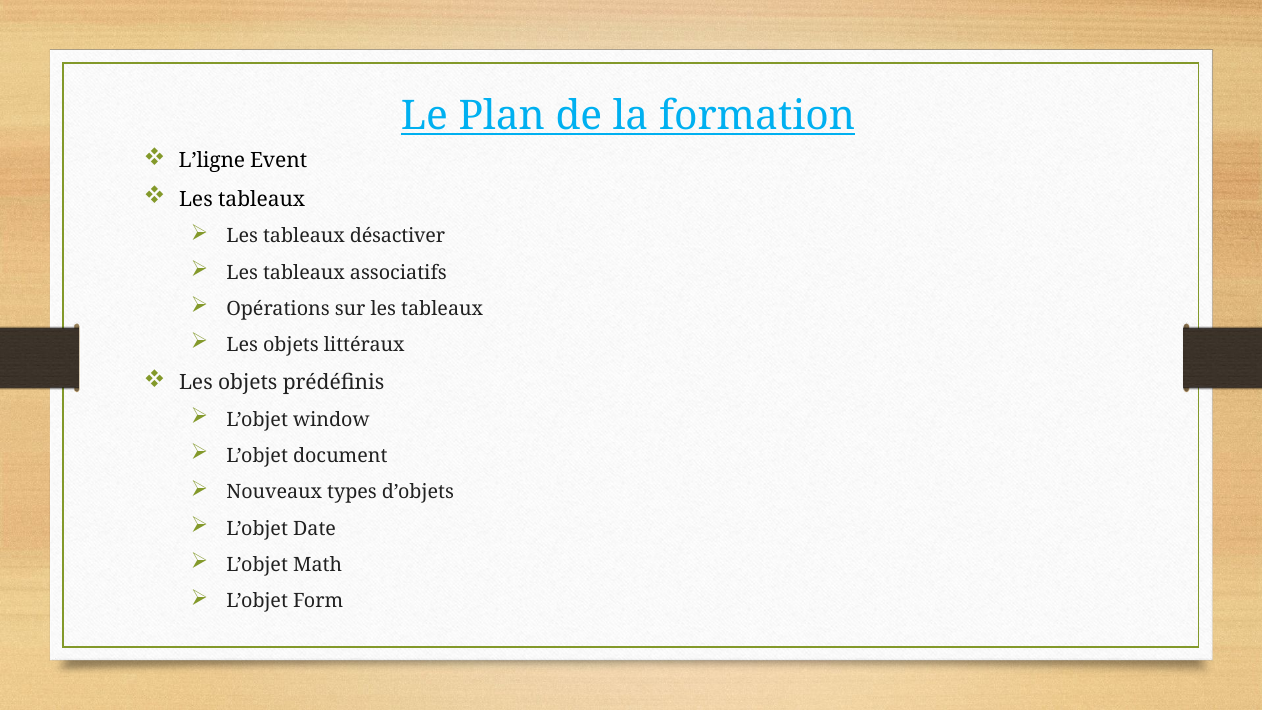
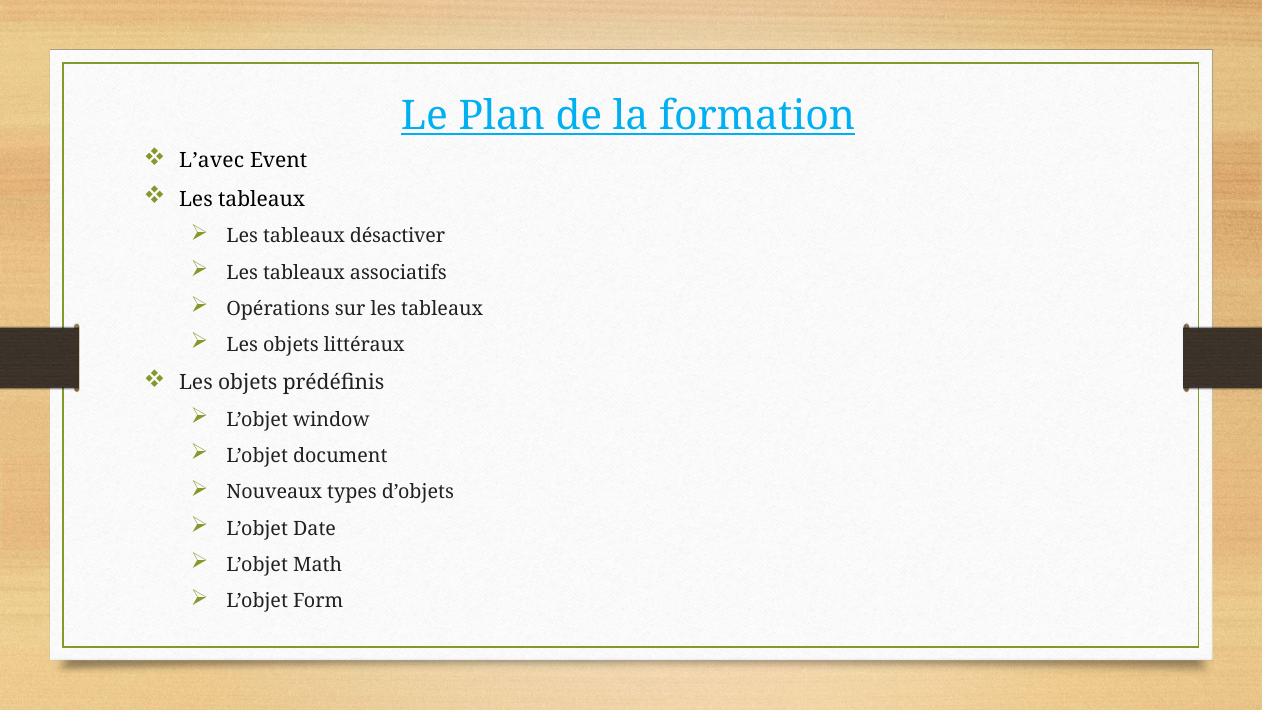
L’ligne: L’ligne -> L’avec (212, 161)
